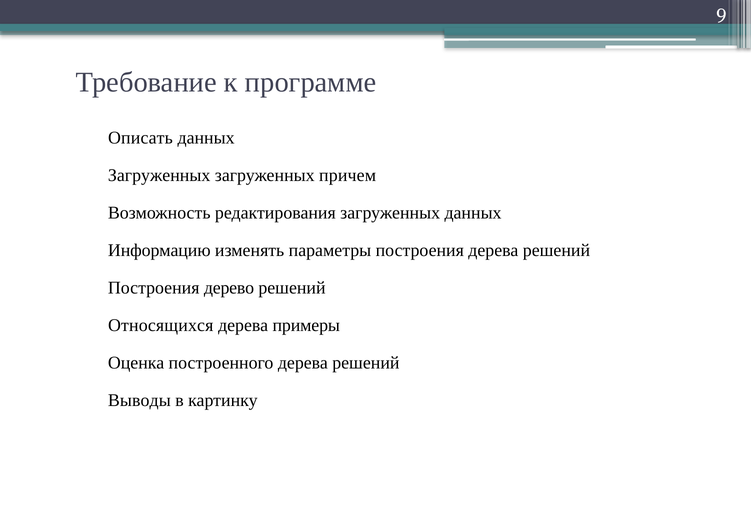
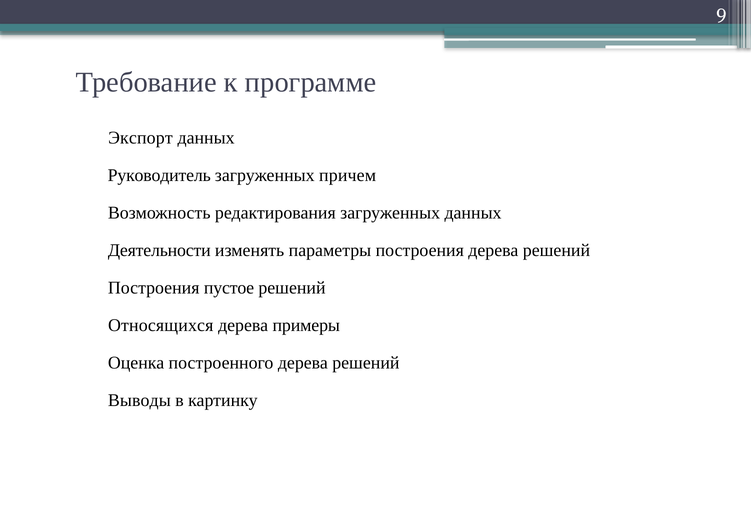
Описать: Описать -> Экспорт (140, 138)
Загруженных: Загруженных -> Руководитель (159, 175)
Информацию: Информацию -> Деятельности (159, 250)
дерево: дерево -> пустое (229, 288)
